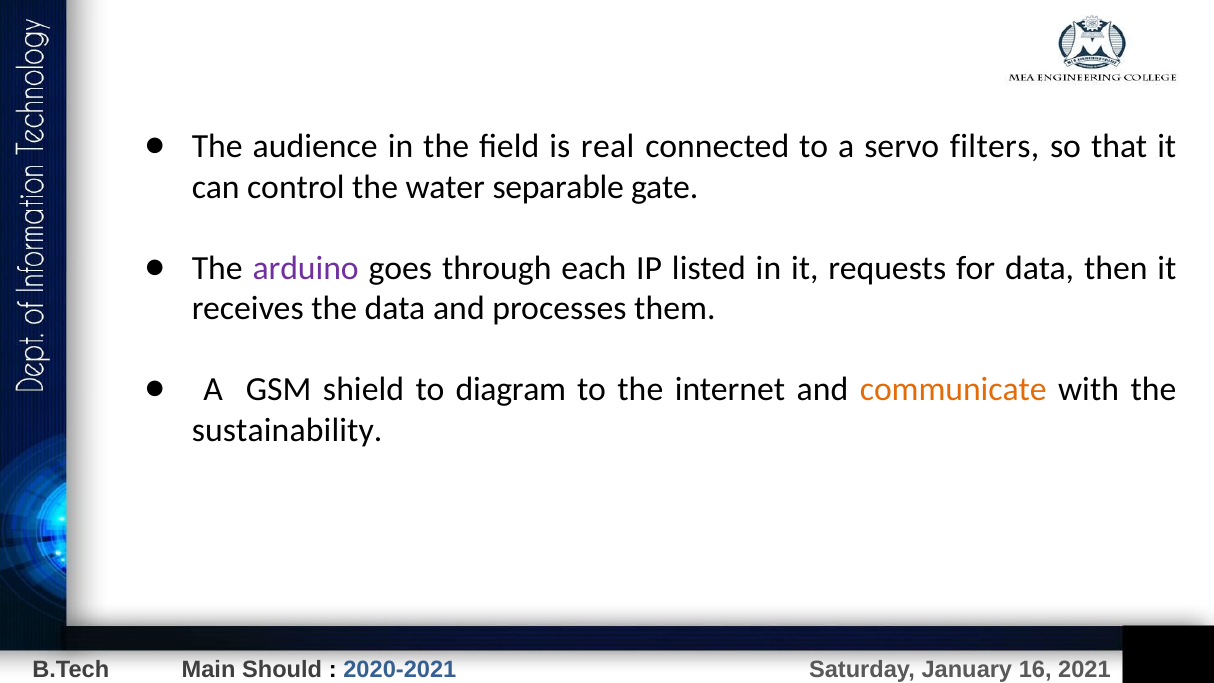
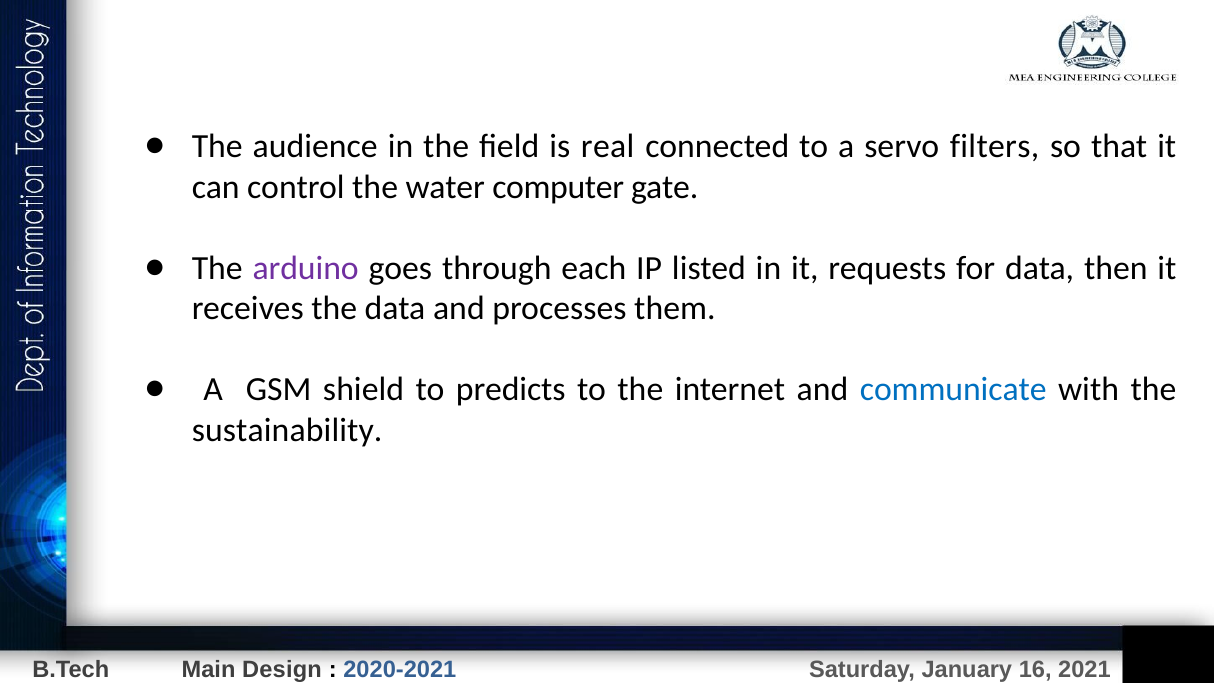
separable: separable -> computer (558, 187)
diagram: diagram -> predicts (511, 390)
communicate colour: orange -> blue (953, 390)
Should: Should -> Design (282, 669)
